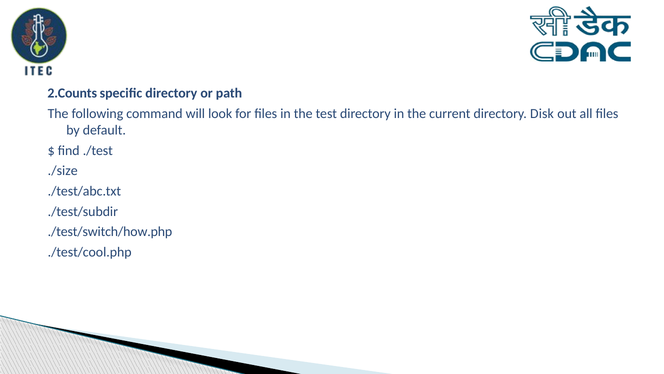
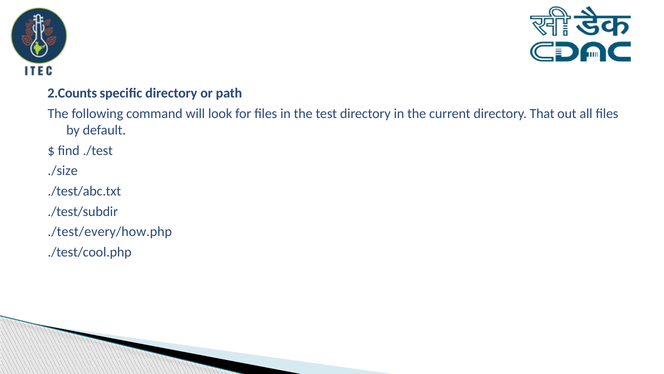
Disk: Disk -> That (542, 113)
./test/switch/how.php: ./test/switch/how.php -> ./test/every/how.php (110, 232)
